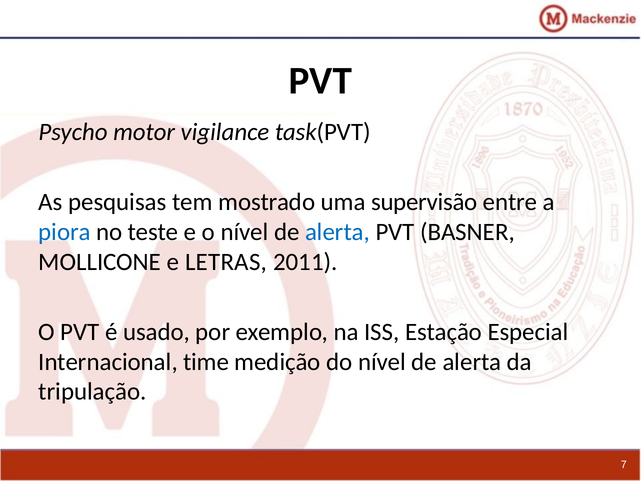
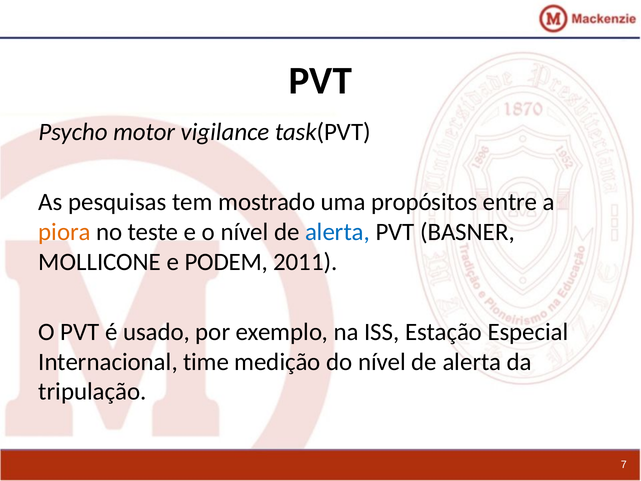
supervisão: supervisão -> propósitos (424, 202)
piora colour: blue -> orange (65, 232)
LETRAS: LETRAS -> PODEM (226, 262)
